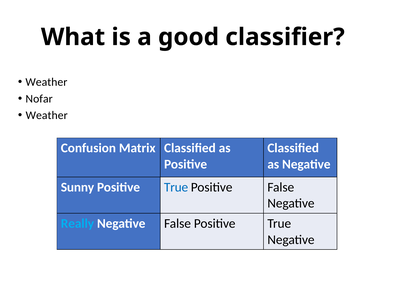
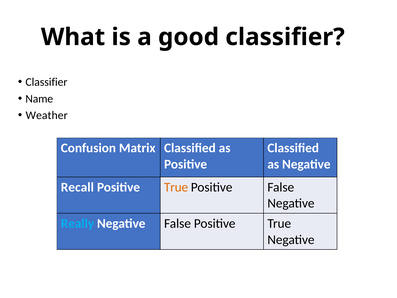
Weather: Weather -> Classifier (46, 82)
Nofar: Nofar -> Name (39, 99)
Sunny: Sunny -> Recall (77, 187)
True colour: blue -> orange (176, 187)
